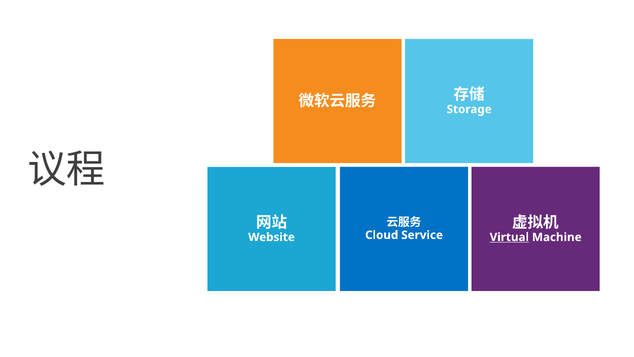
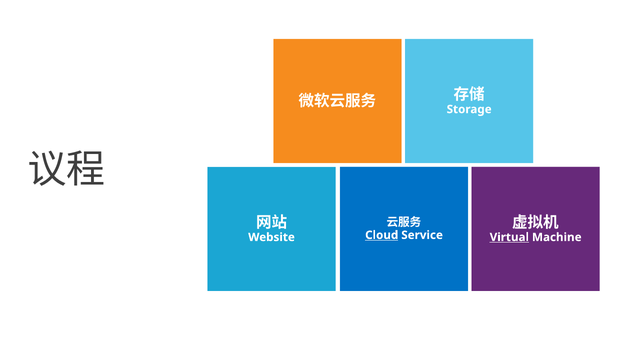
Cloud underline: none -> present (382, 235)
